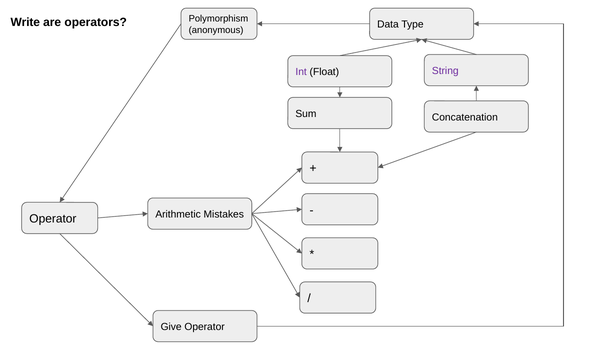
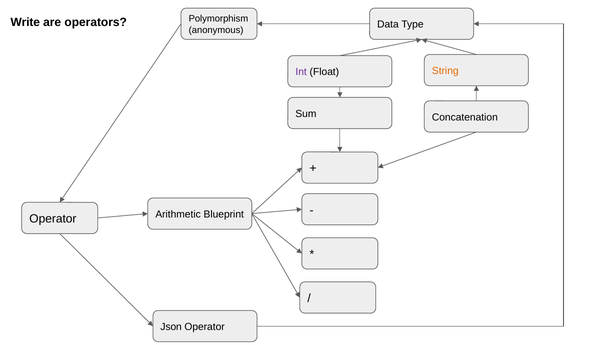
String colour: purple -> orange (445, 71)
Mistakes: Mistakes -> Blueprint (224, 215)
Give: Give -> Json (171, 327)
